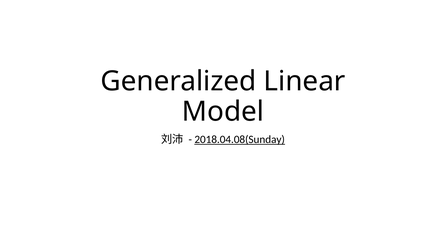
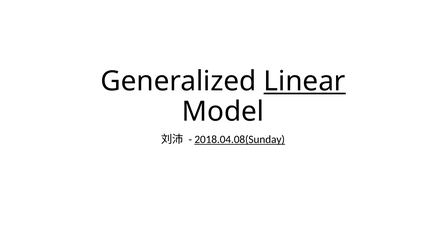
Linear underline: none -> present (305, 81)
